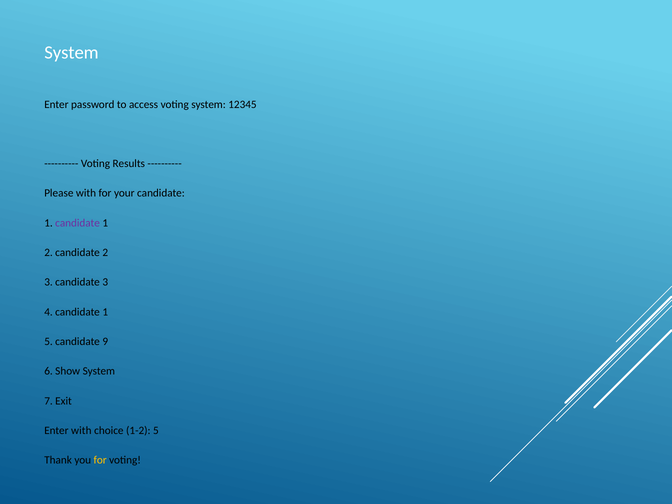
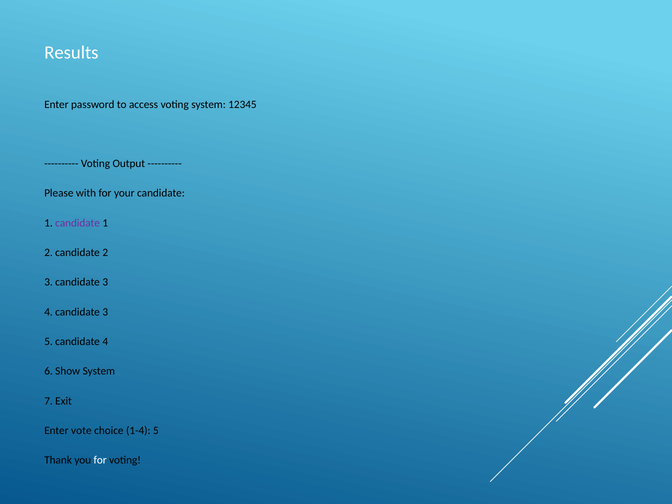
System: System -> Results (71, 52)
Results: Results -> Output (129, 164)
4 candidate 1: 1 -> 3 (105, 312)
candidate 9: 9 -> 4 (105, 342)
Enter with: with -> vote (81, 431)
1-2: 1-2 -> 1-4 (138, 431)
for colour: yellow -> white (100, 460)
